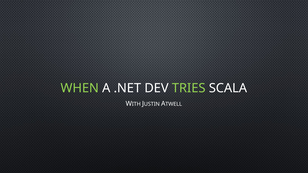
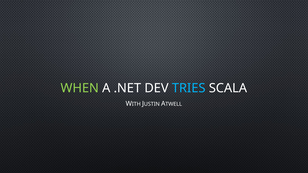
TRIES colour: light green -> light blue (189, 88)
